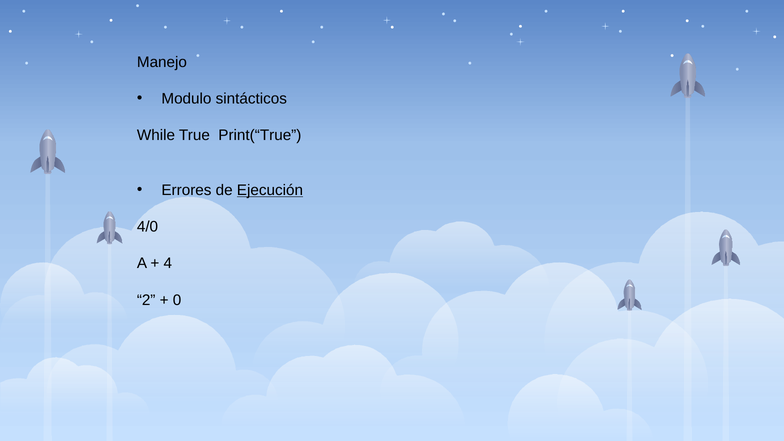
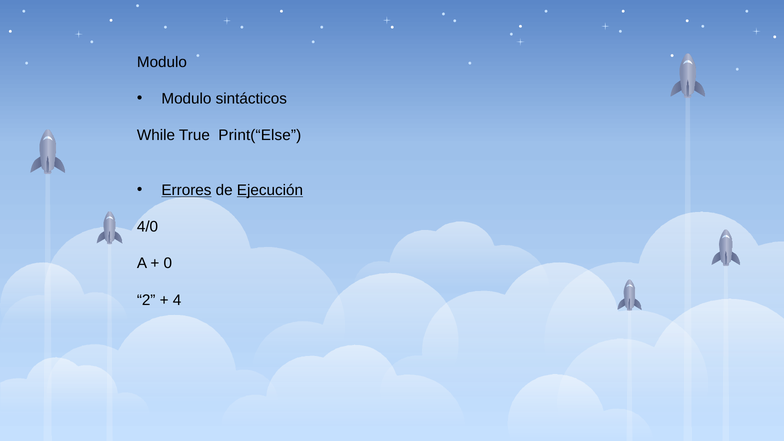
Manejo: Manejo -> Modulo (162, 62)
Print(“True: Print(“True -> Print(“Else (260, 135)
Errores underline: none -> present (186, 190)
4: 4 -> 0 (168, 263)
0: 0 -> 4 (177, 300)
